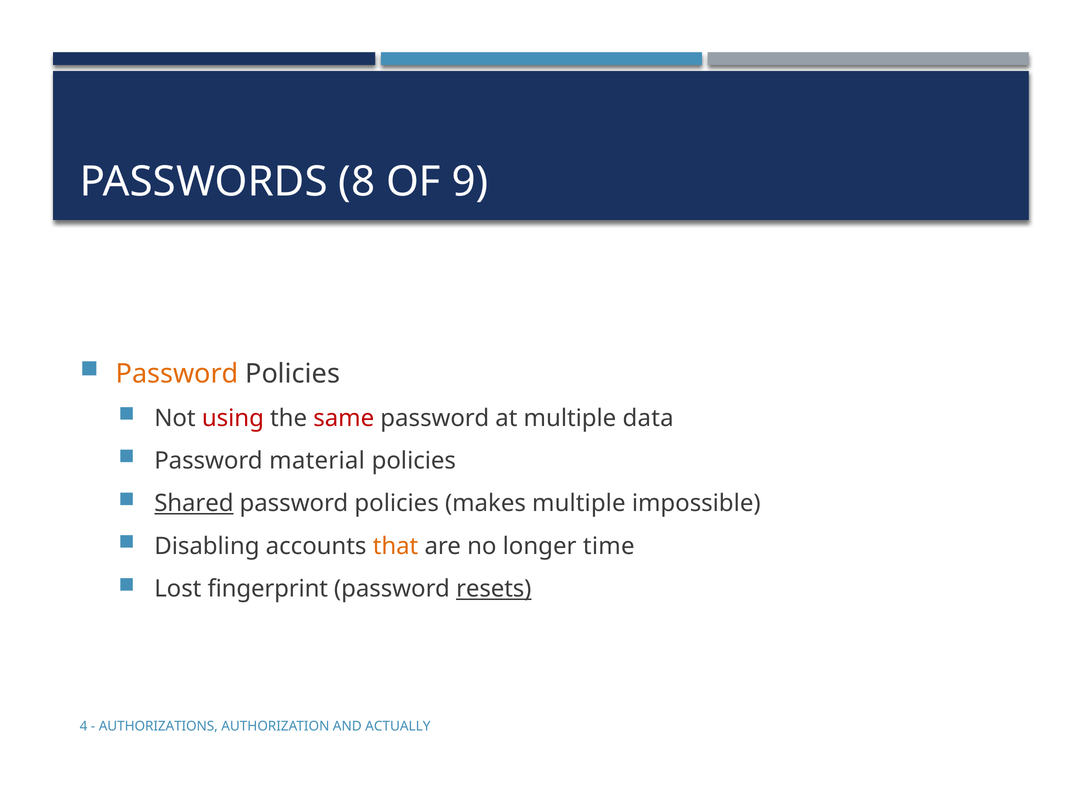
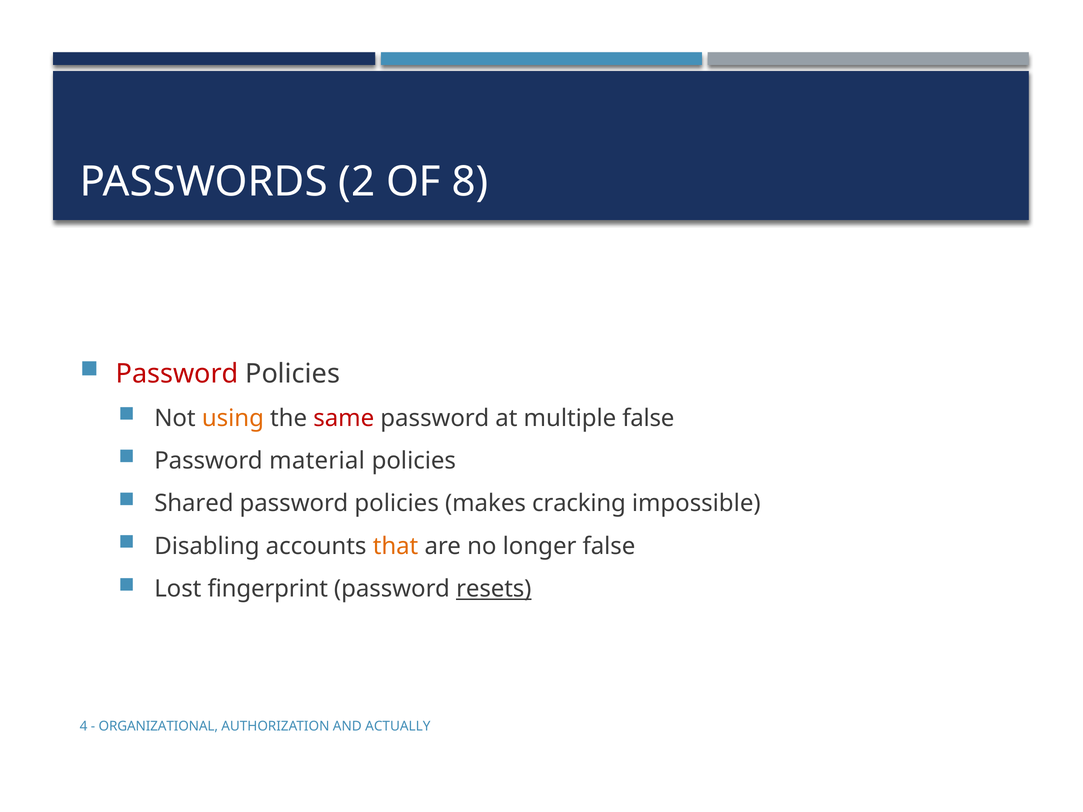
8: 8 -> 2 (357, 182)
9: 9 -> 8 (470, 182)
Password colour: orange -> red (177, 374)
using colour: red -> orange (233, 418)
multiple data: data -> false (648, 418)
Shared underline: present -> none (194, 504)
makes multiple: multiple -> cracking (579, 504)
longer time: time -> false (609, 546)
AUTHORIZATIONS: AUTHORIZATIONS -> ORGANIZATIONAL (158, 726)
